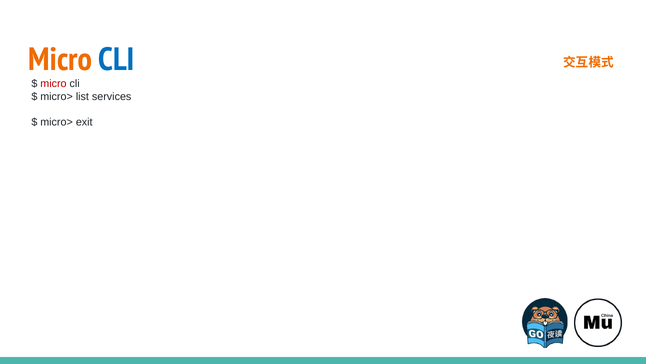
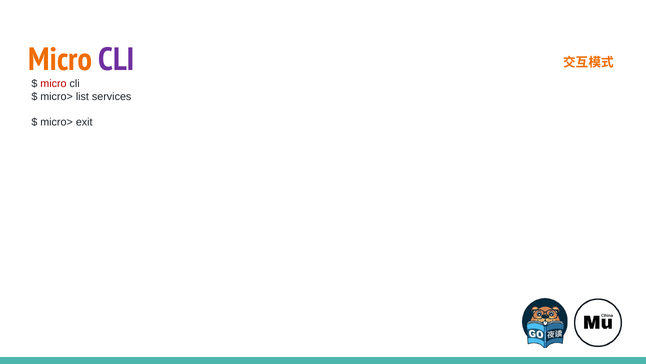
CLI colour: blue -> purple (117, 60)
